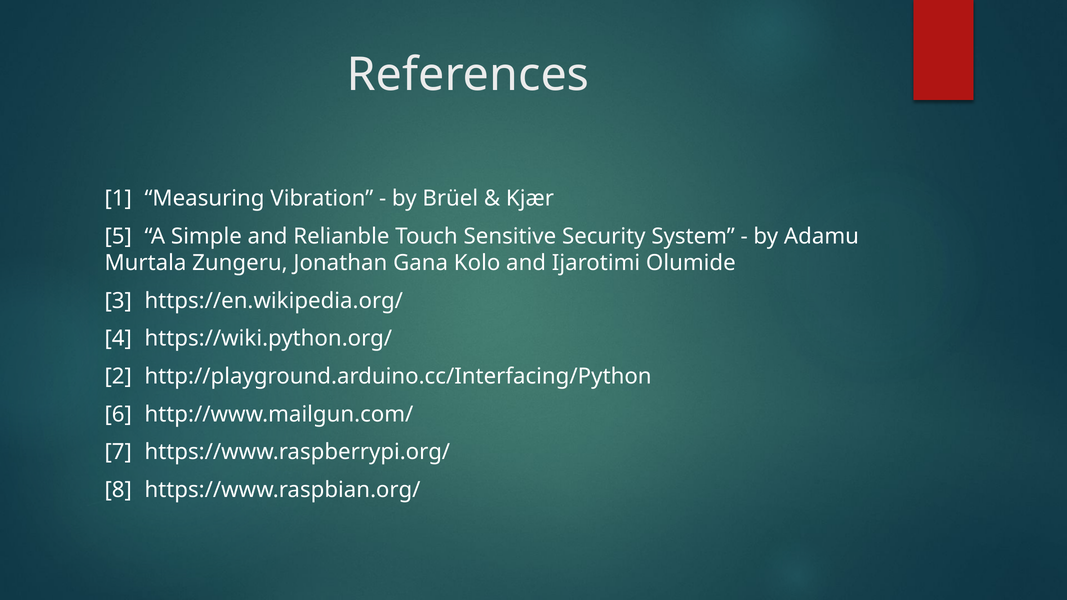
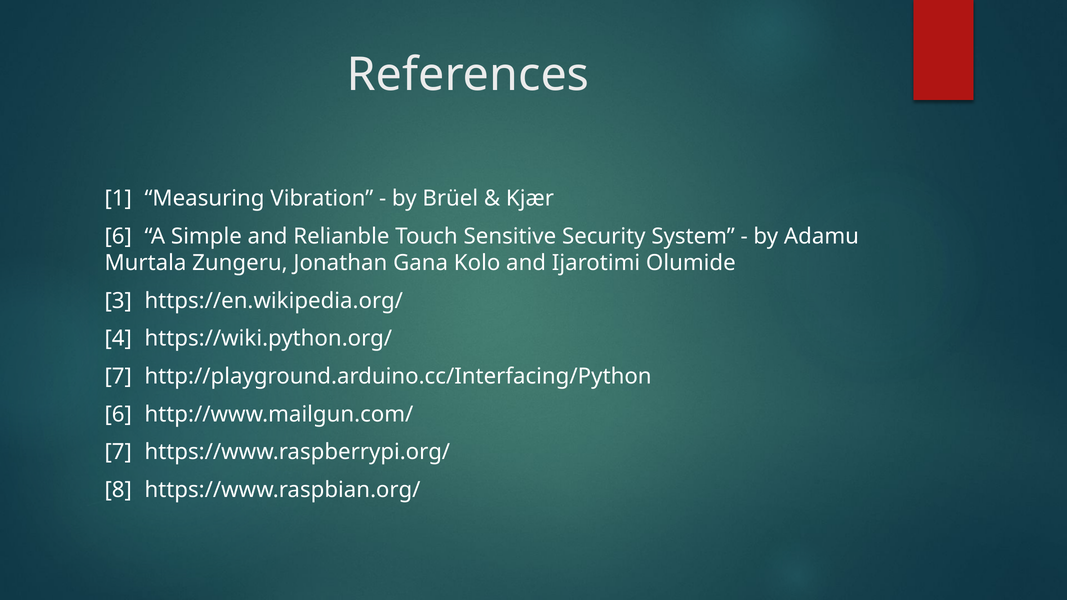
5: 5 -> 6 (118, 236)
2: 2 -> 7 (118, 376)
